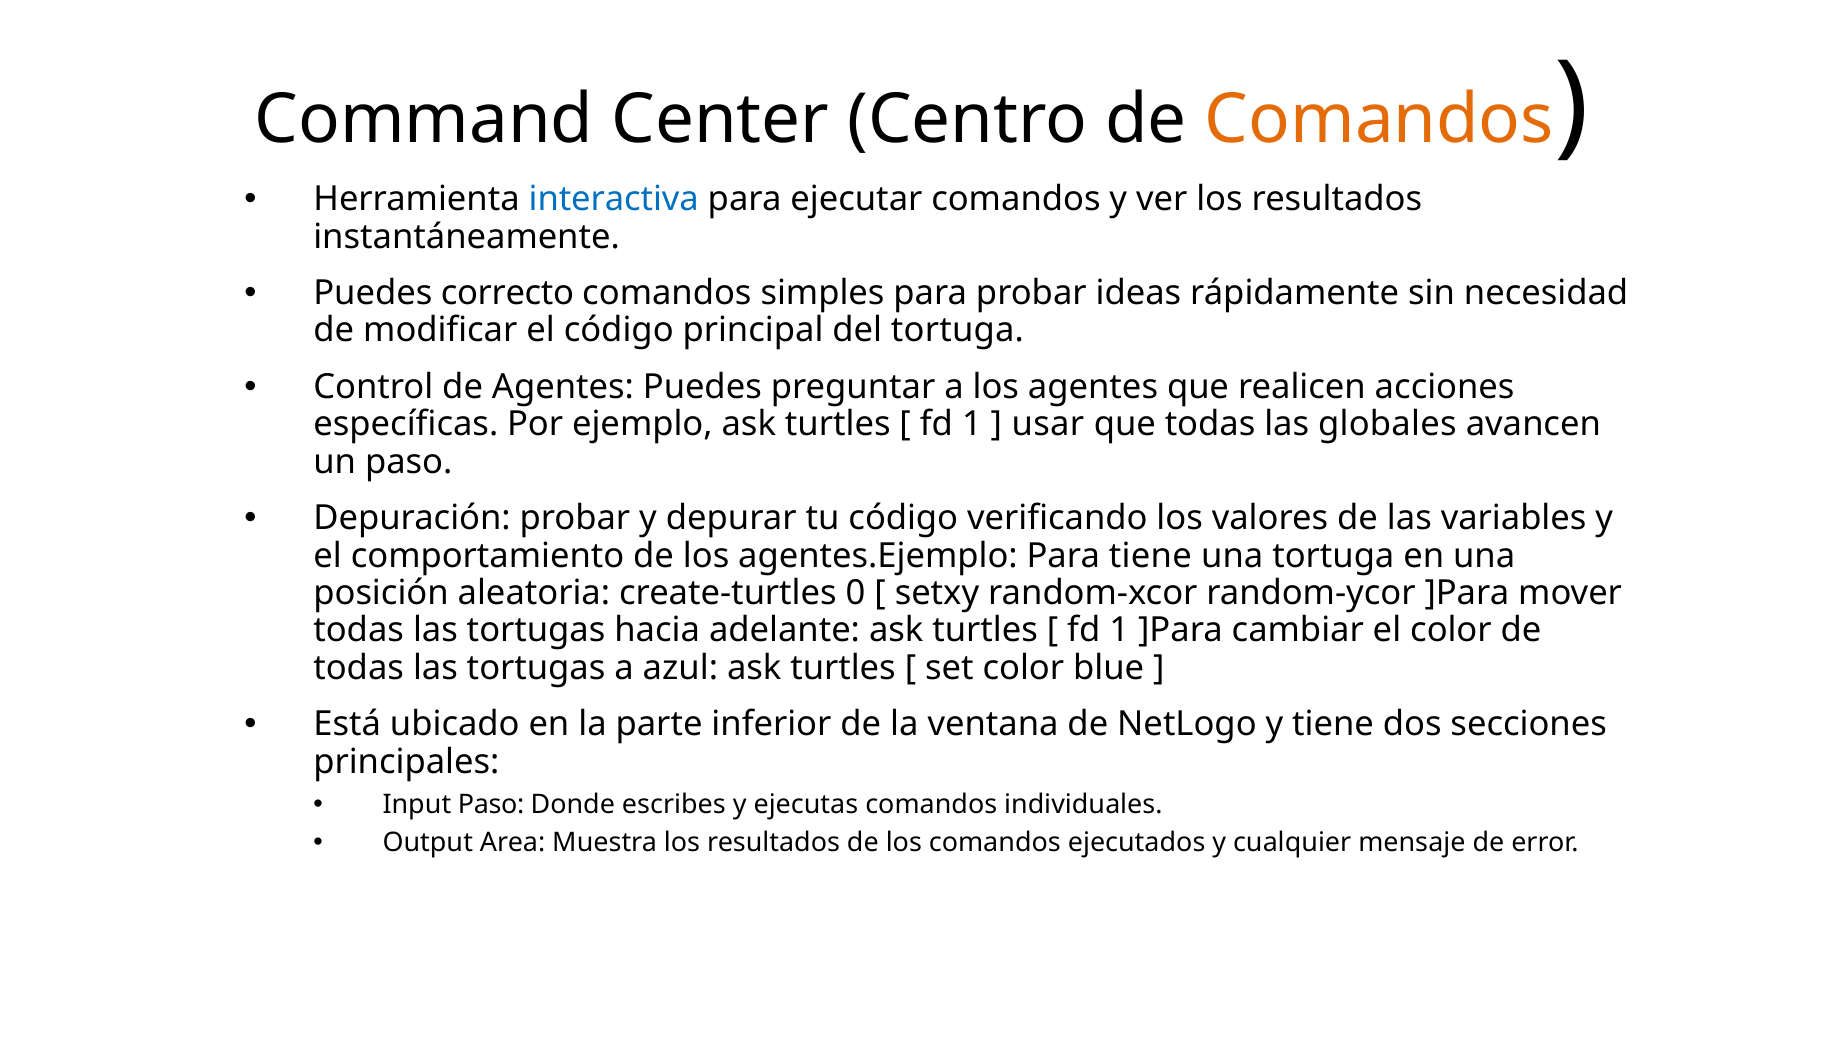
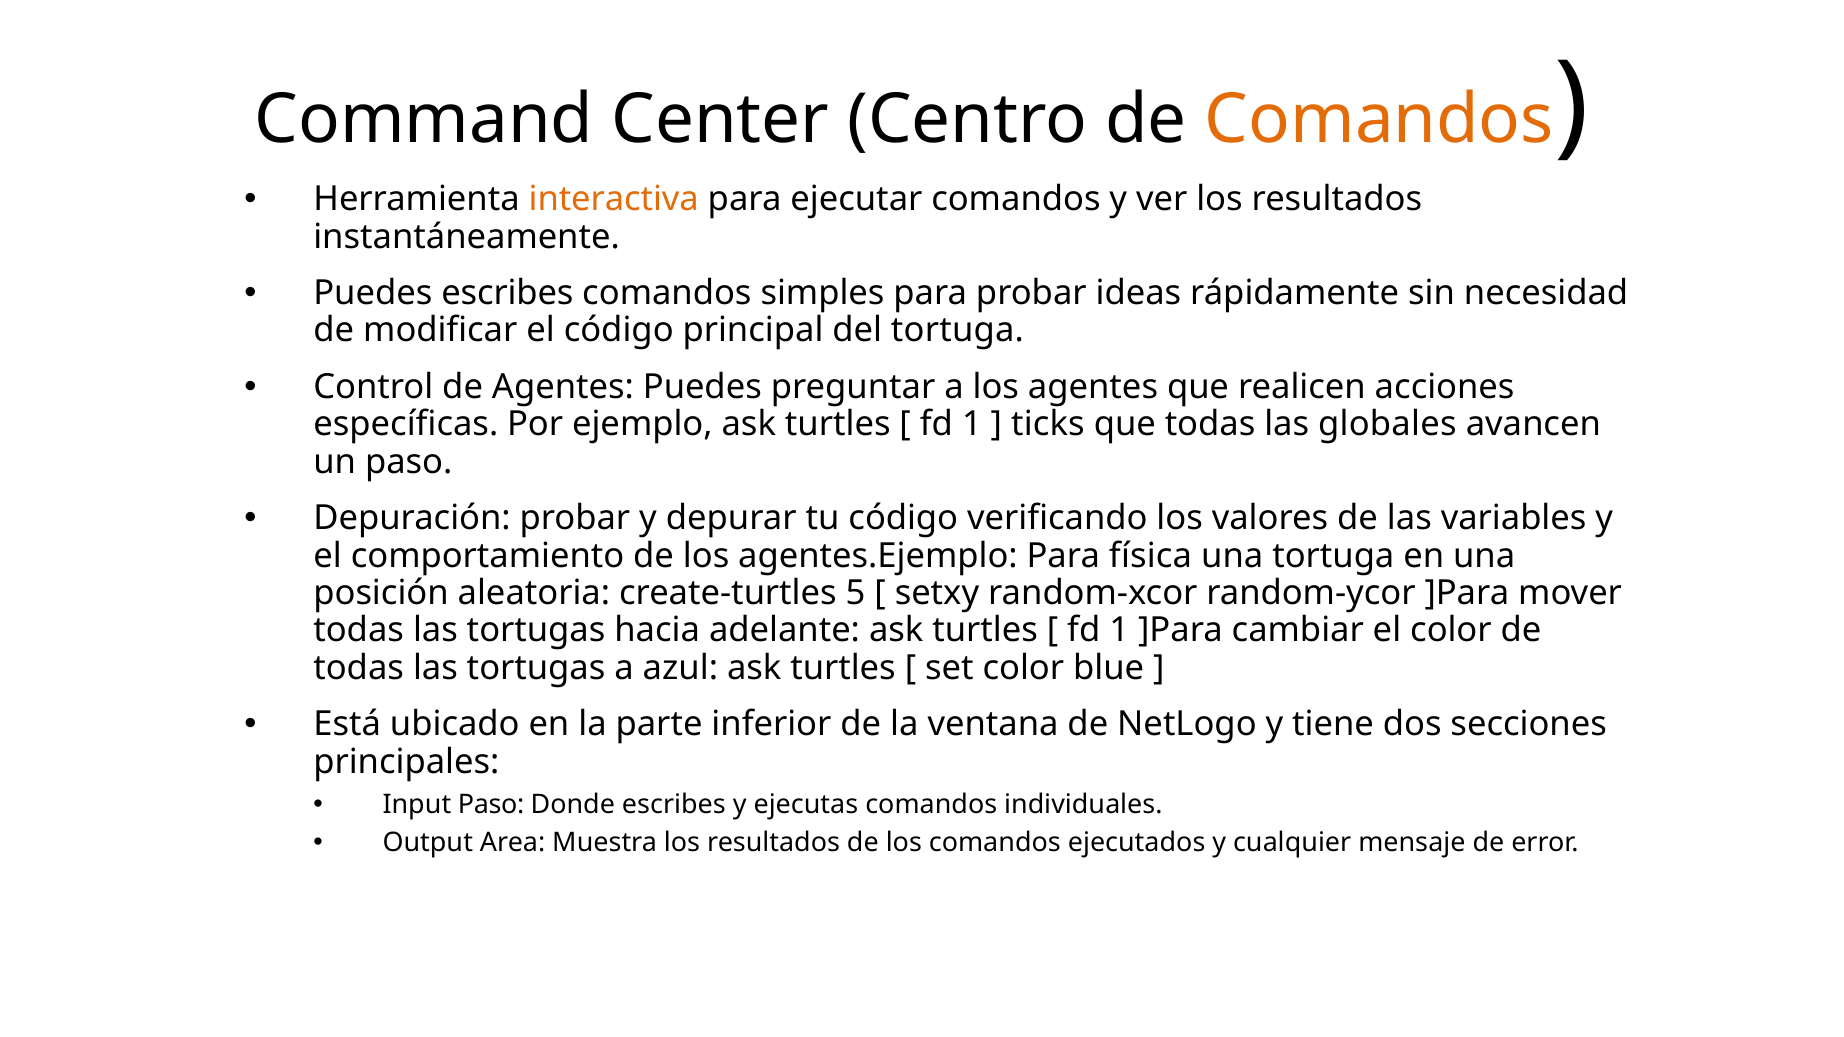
interactiva colour: blue -> orange (614, 199)
Puedes correcto: correcto -> escribes (507, 293)
usar: usar -> ticks (1048, 425)
Para tiene: tiene -> física (1150, 556)
0: 0 -> 5 (856, 593)
